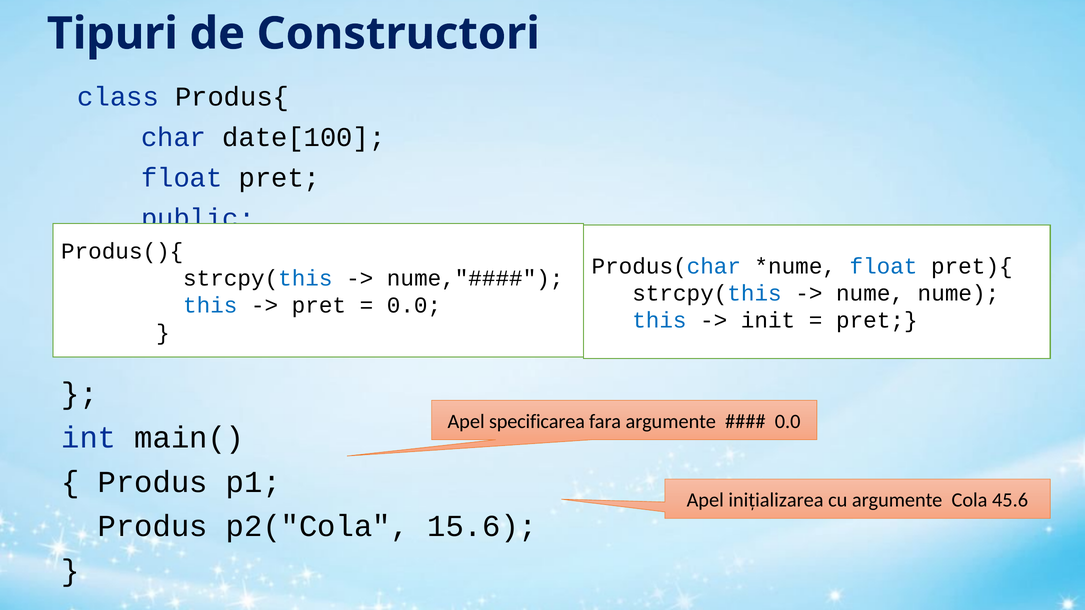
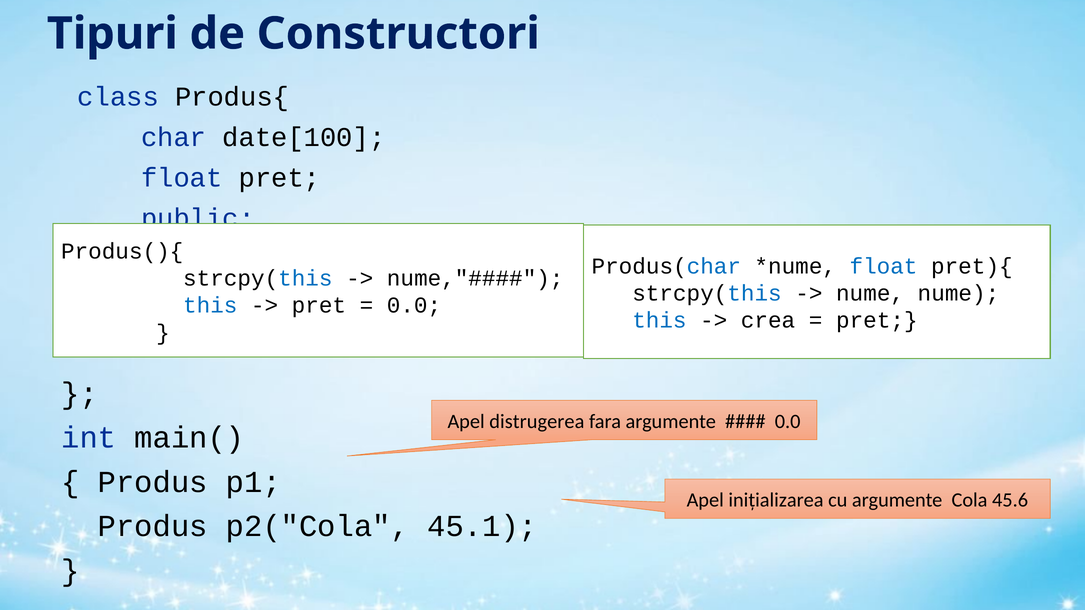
init: init -> crea (768, 321)
specificarea: specificarea -> distrugerea (537, 422)
15.6: 15.6 -> 45.1 (482, 527)
